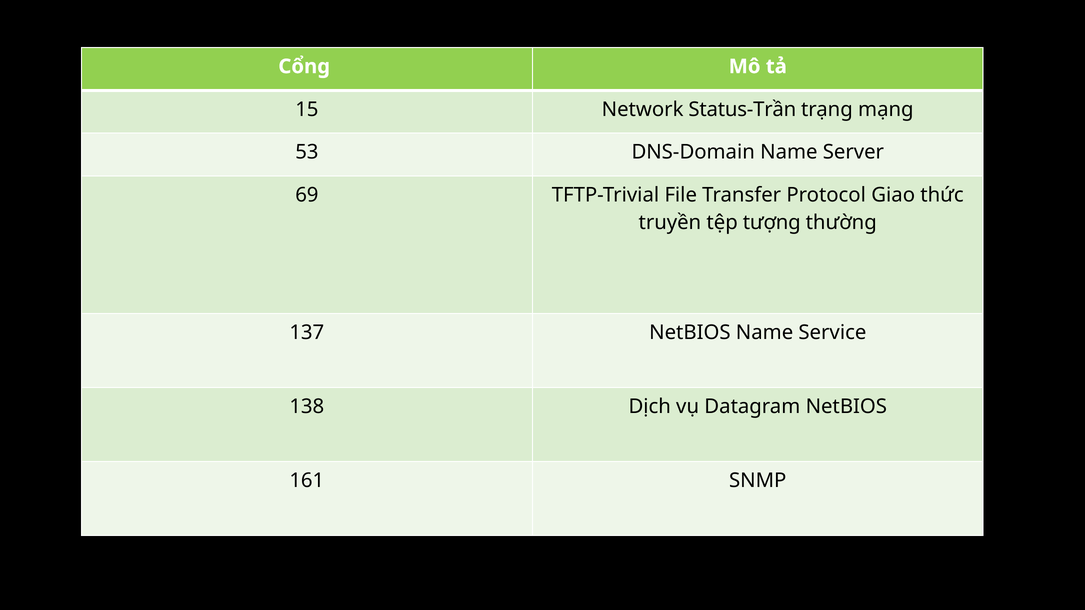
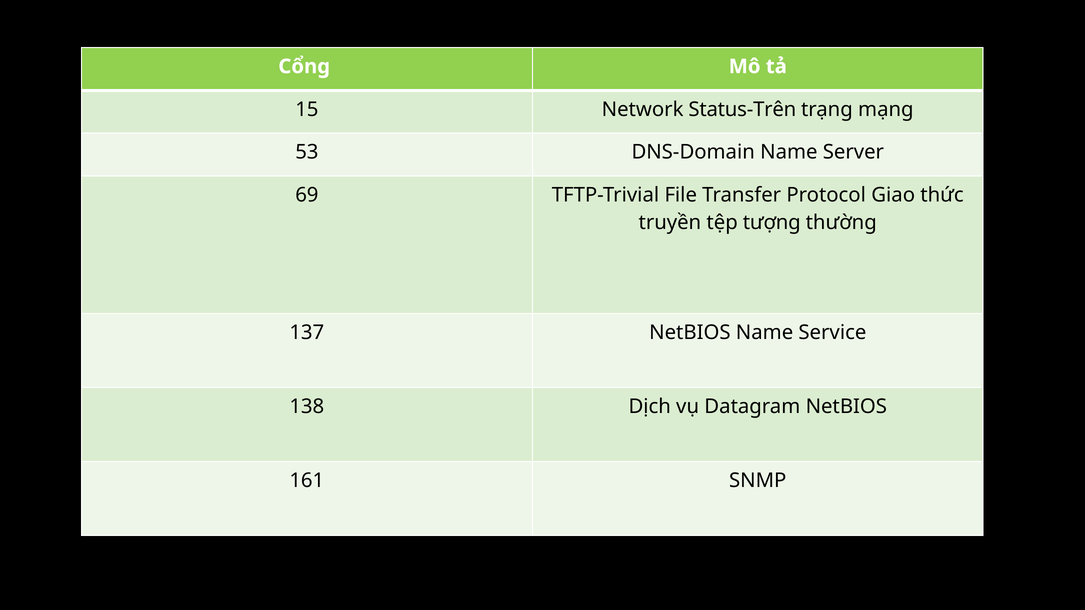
Status-Trần: Status-Trần -> Status-Trên (742, 109)
